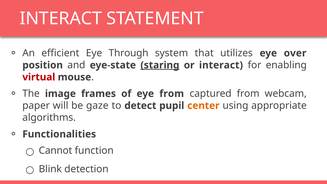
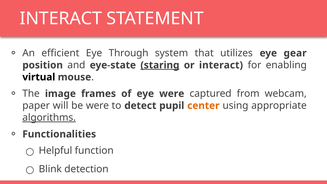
over: over -> gear (295, 53)
virtual colour: red -> black (39, 77)
eye from: from -> were (172, 94)
be gaze: gaze -> were (97, 106)
algorithms underline: none -> present (49, 118)
Cannot: Cannot -> Helpful (55, 151)
